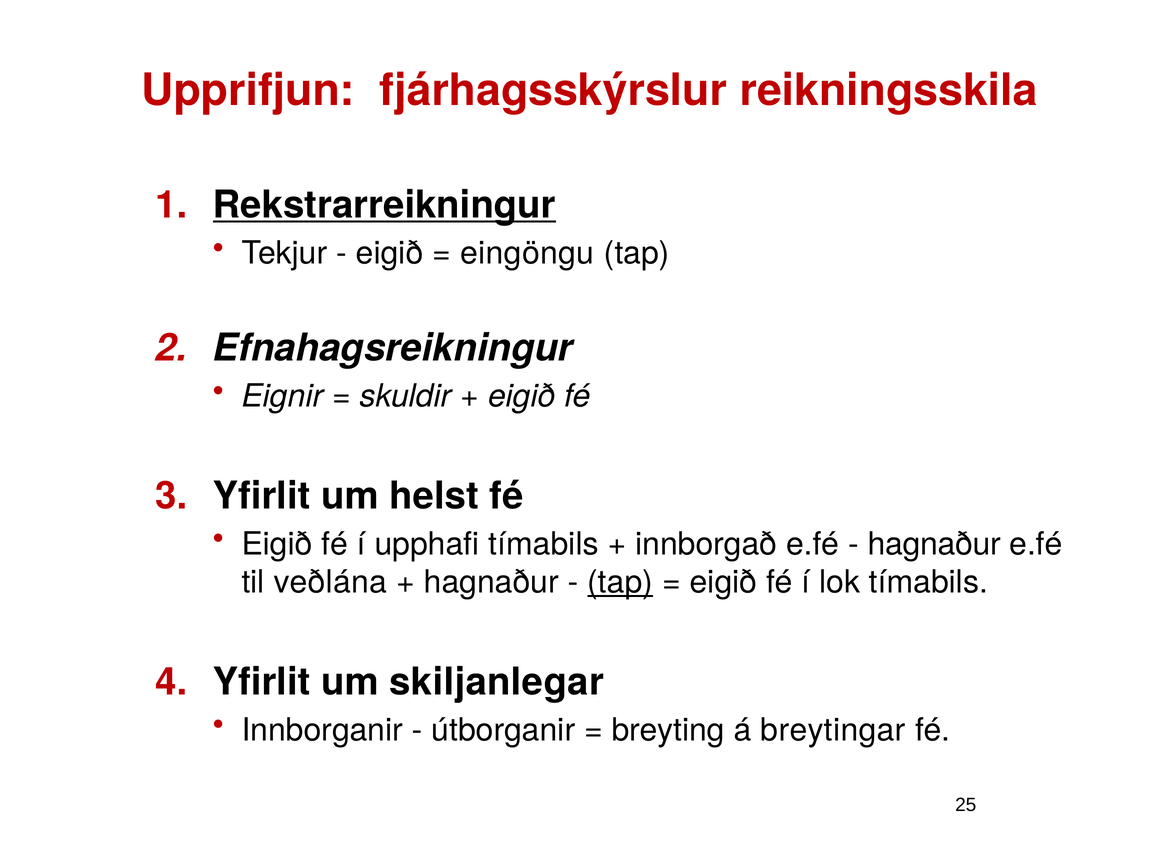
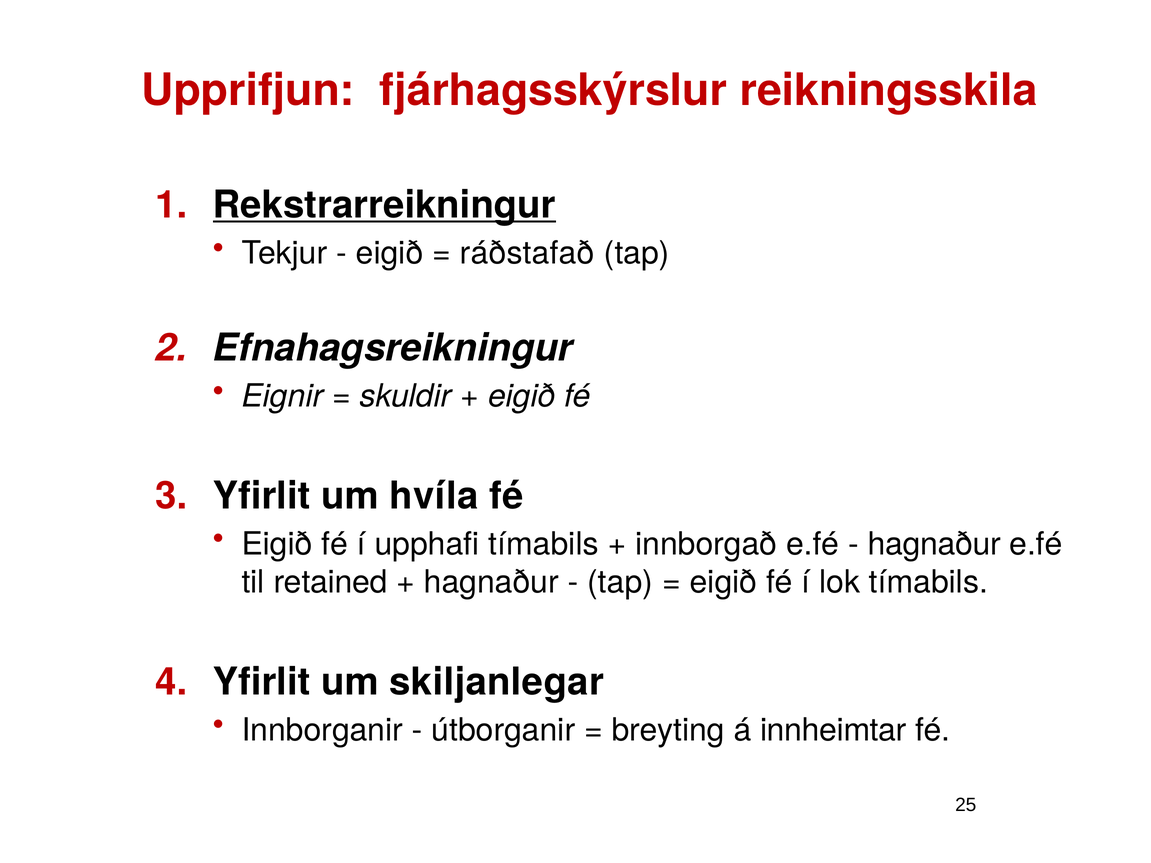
eingöngu: eingöngu -> ráðstafað (527, 253)
helst: helst -> hvíla (434, 496)
veðlána: veðlána -> retained (331, 583)
tap underline: present -> none (620, 583)
breytingar: breytingar -> innheimtar (833, 730)
